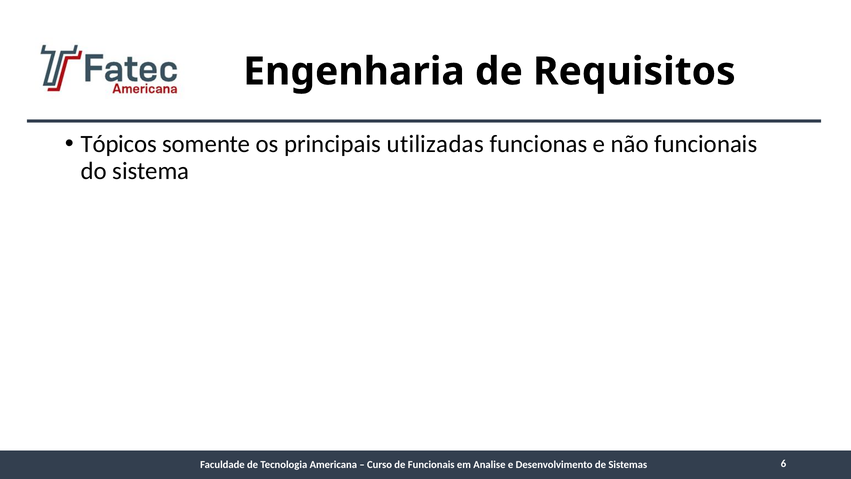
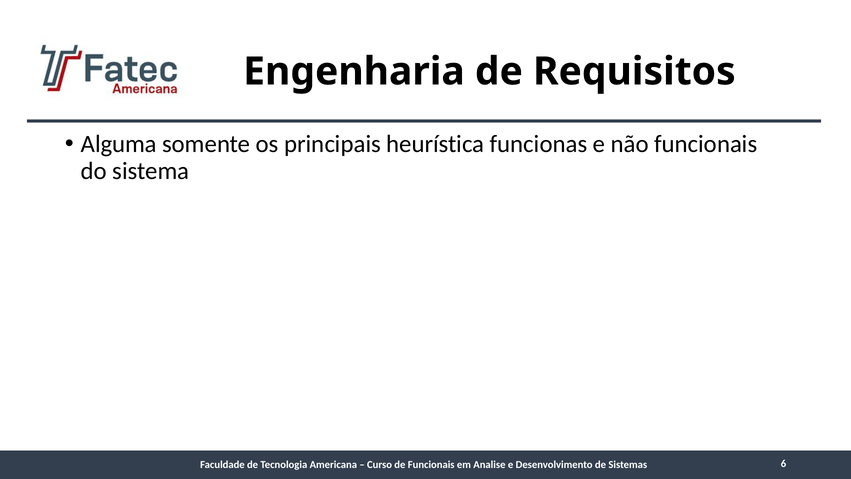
Tópicos: Tópicos -> Alguma (119, 144)
utilizadas: utilizadas -> heurística (435, 144)
